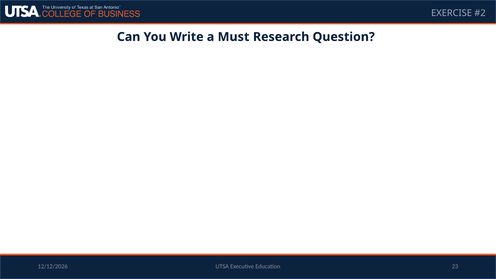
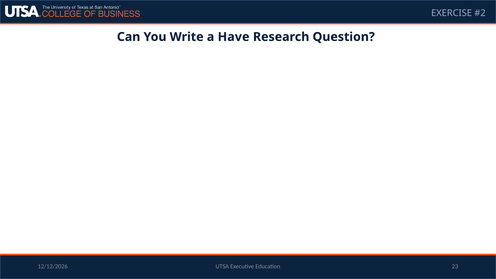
Must: Must -> Have (234, 37)
